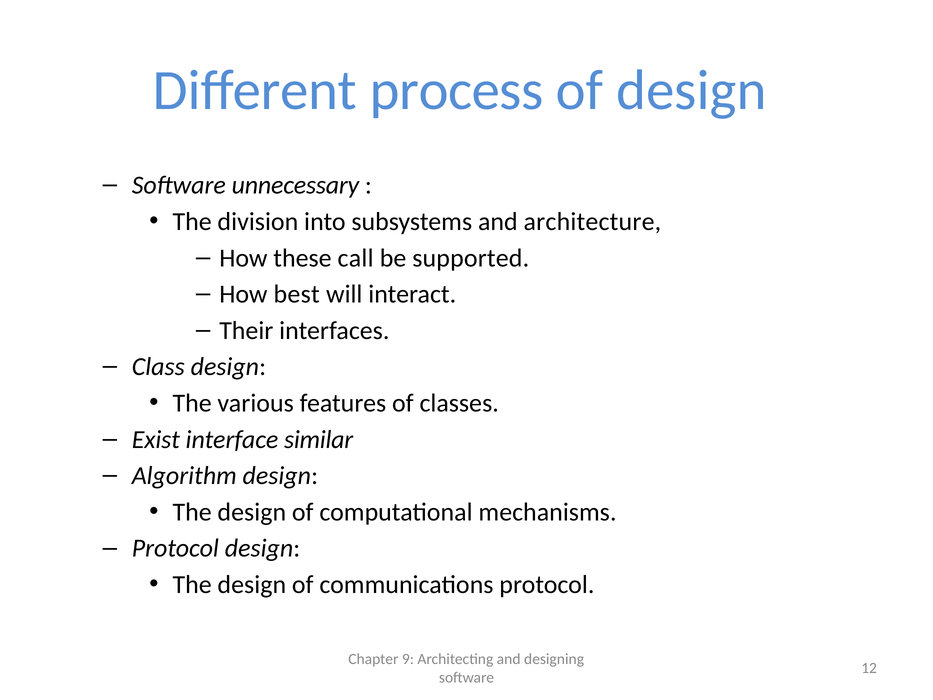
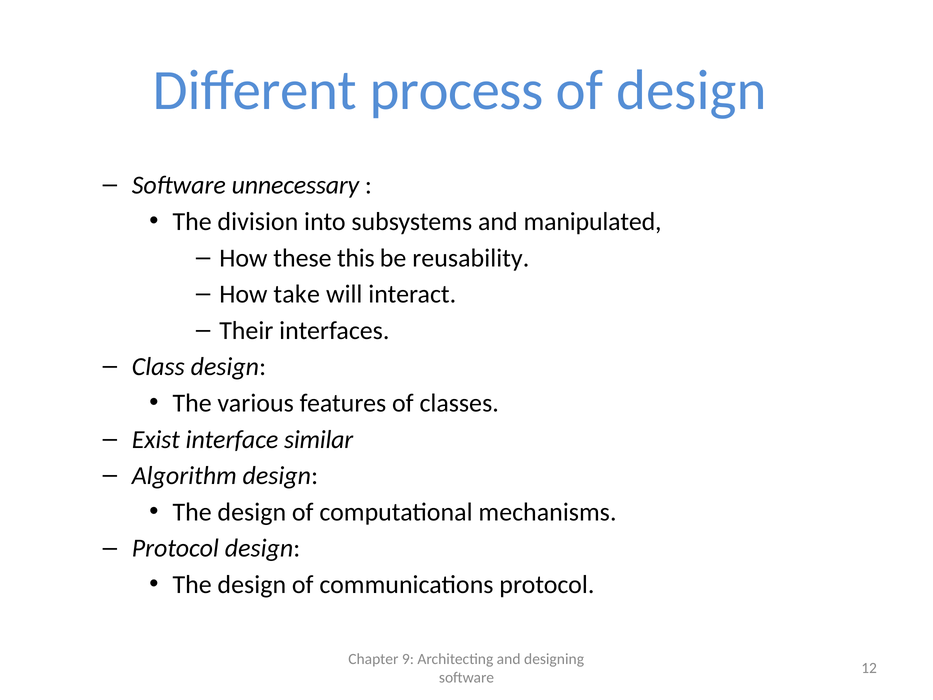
architecture: architecture -> manipulated (593, 222)
call: call -> this (356, 258)
supported: supported -> reusability (471, 258)
best: best -> take (297, 294)
